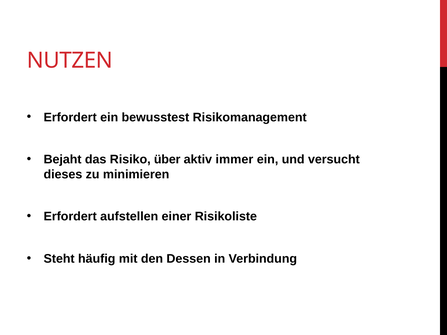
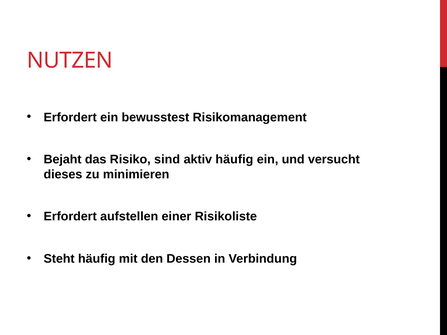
über: über -> sind (167, 160)
aktiv immer: immer -> häufig (234, 160)
